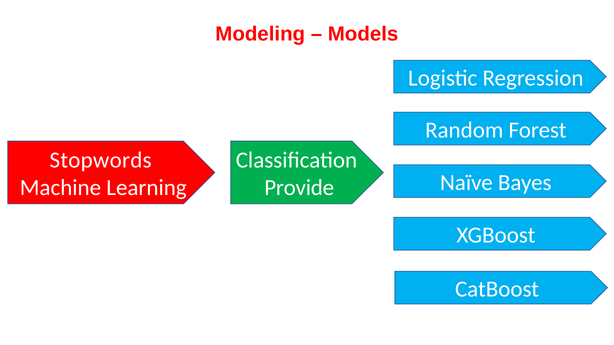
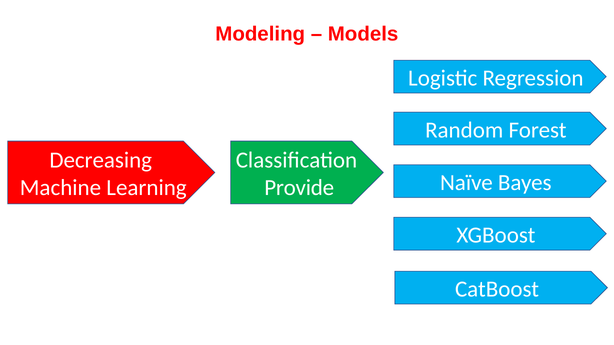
Stopwords: Stopwords -> Decreasing (101, 160)
